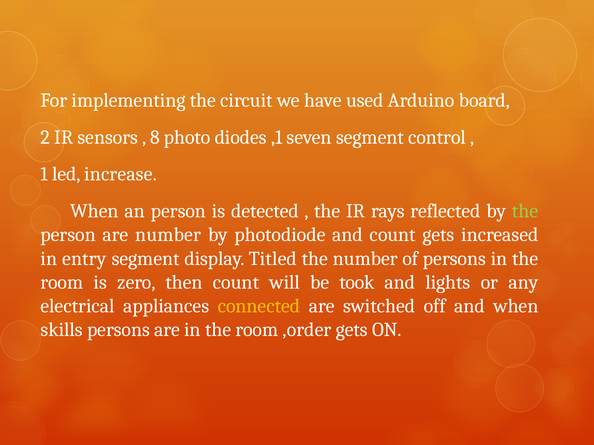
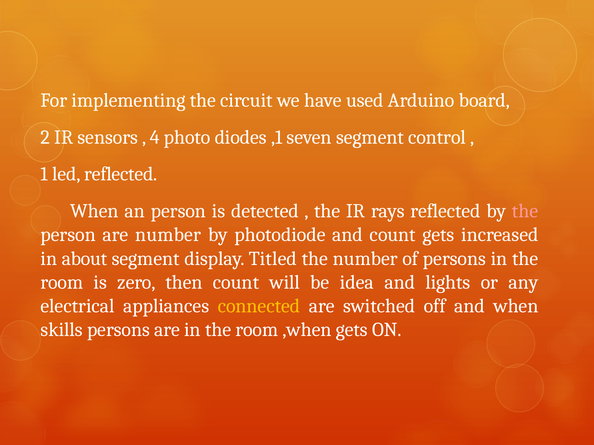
8: 8 -> 4 (155, 137)
led increase: increase -> reflected (121, 174)
the colour: light green -> pink (525, 211)
entry: entry -> about (85, 259)
took: took -> idea (357, 283)
,order: ,order -> ,when (307, 330)
